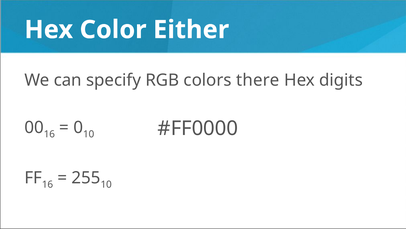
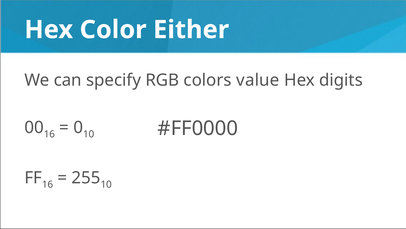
there: there -> value (258, 80)
